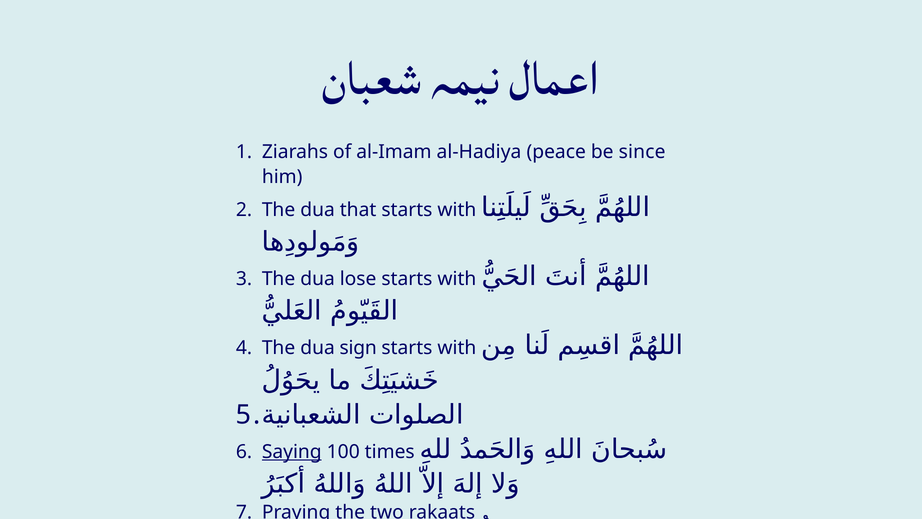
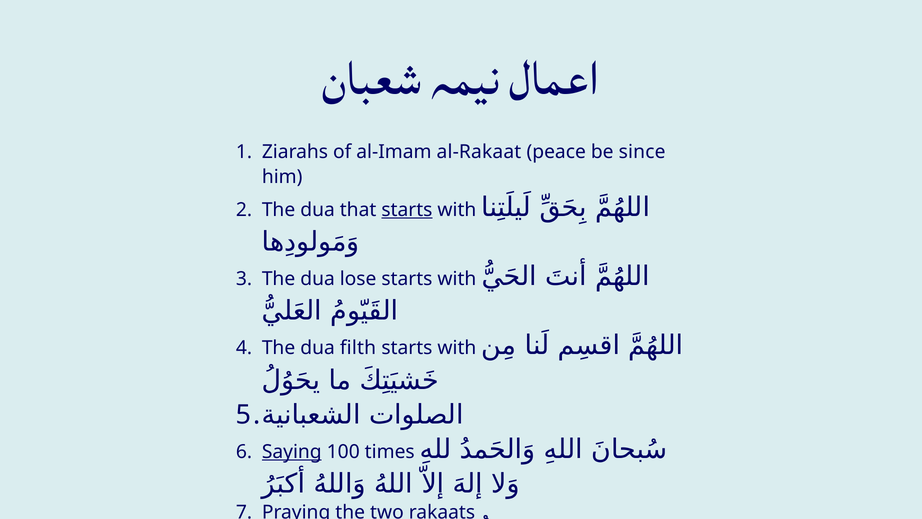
al-Hadiya: al-Hadiya -> al-Rakaat (479, 152)
starts underline: none -> present (407, 210)
sign: sign -> filth (358, 348)
